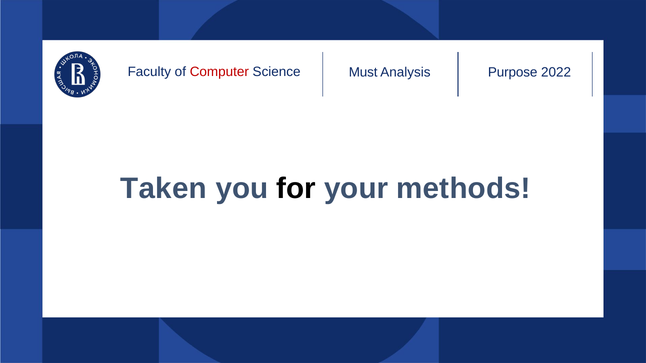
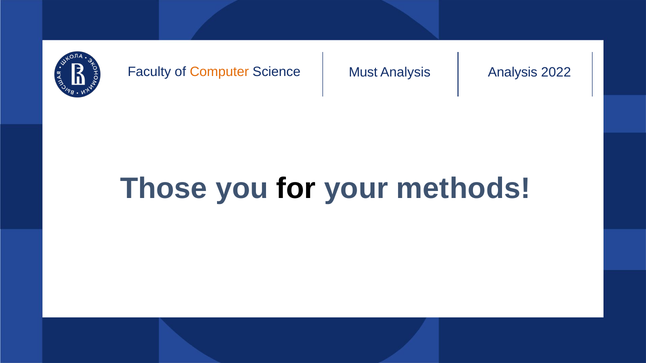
Computer colour: red -> orange (219, 72)
Analysis Purpose: Purpose -> Analysis (513, 73)
Taken: Taken -> Those (164, 189)
